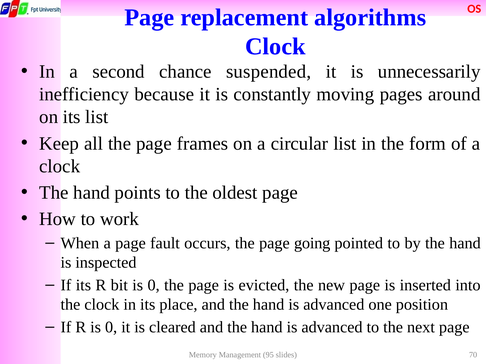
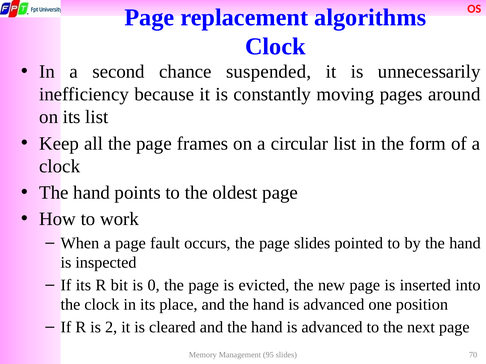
page going: going -> slides (312, 243)
R is 0: 0 -> 2 (111, 328)
